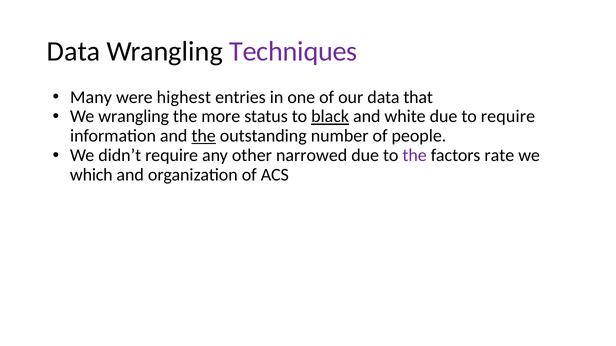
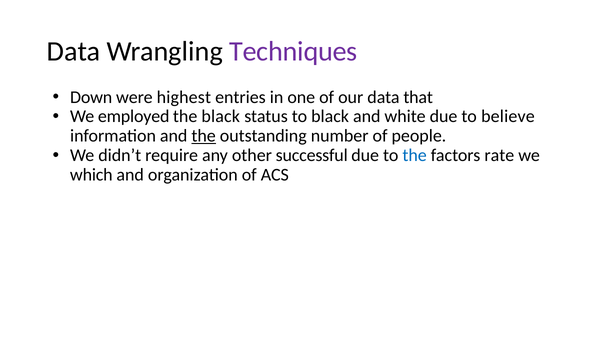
Many: Many -> Down (91, 97)
We wrangling: wrangling -> employed (134, 117)
the more: more -> black (221, 117)
black underline: present -> none (330, 117)
to require: require -> believe (508, 117)
narrowed: narrowed -> successful (312, 156)
the colour: purple -> blue (415, 156)
